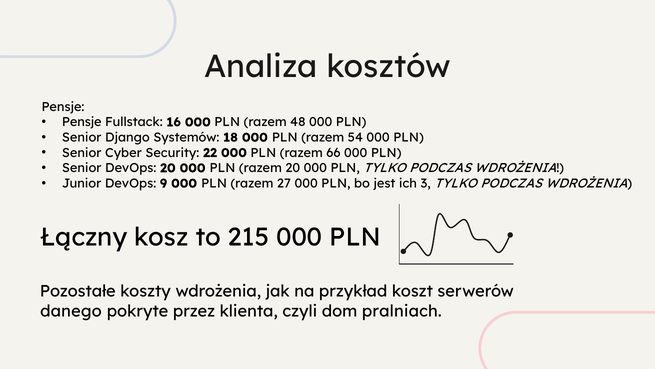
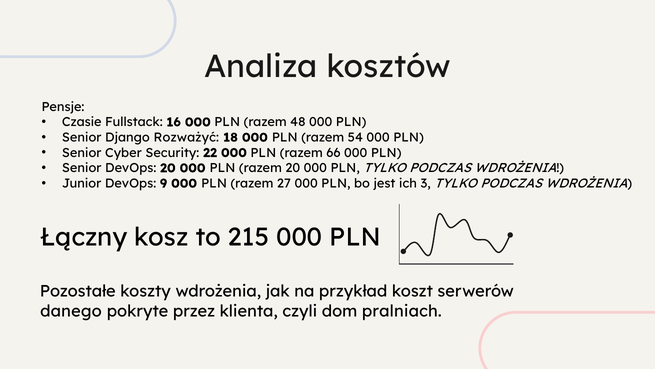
Pensje: Pensje -> Czasie (82, 122)
Systemów: Systemów -> Rozważyć (186, 137)
